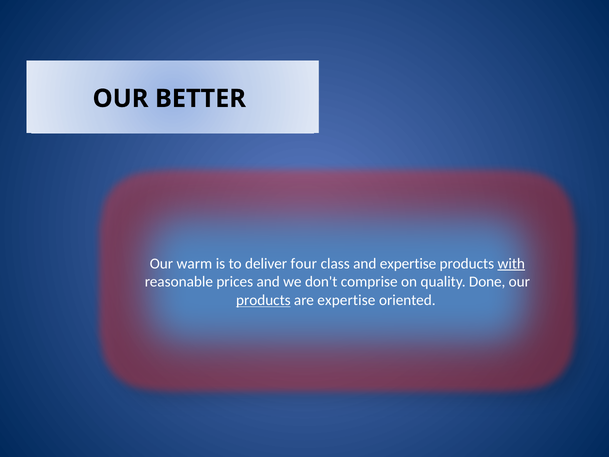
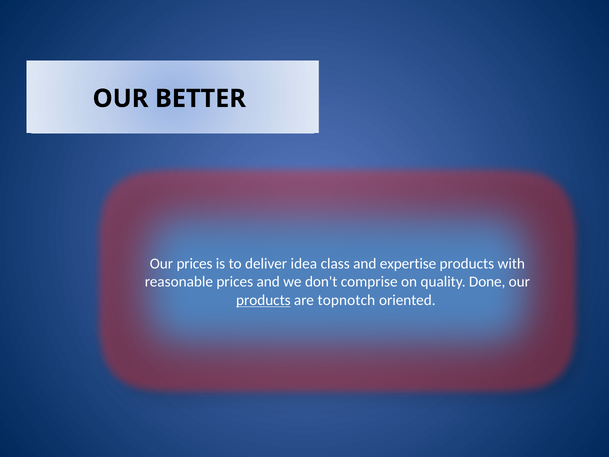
Our warm: warm -> prices (195, 263)
four: four -> idea (304, 263)
with underline: present -> none (511, 263)
are expertise: expertise -> topnotch (346, 300)
